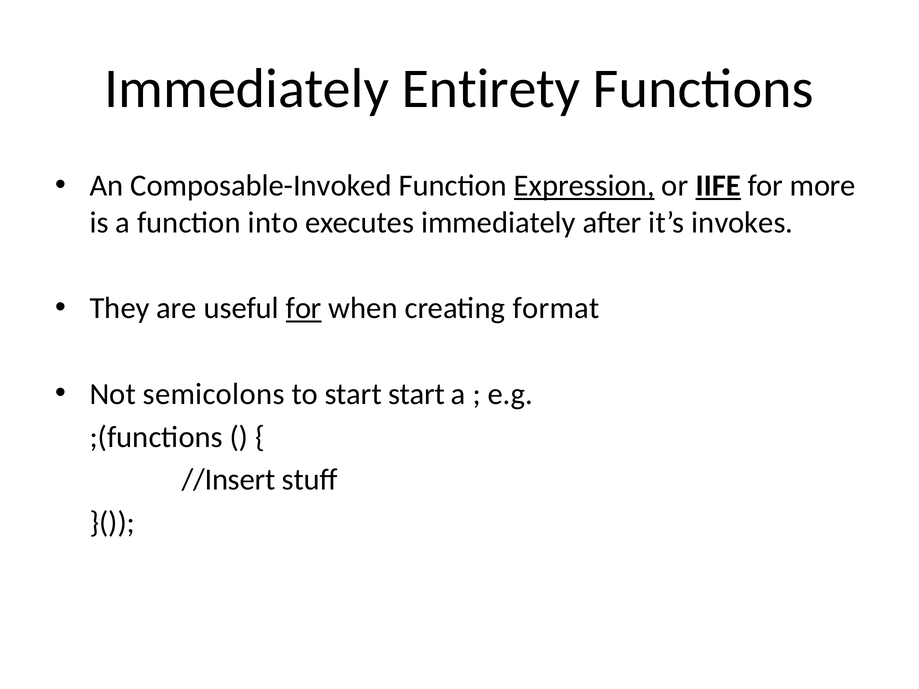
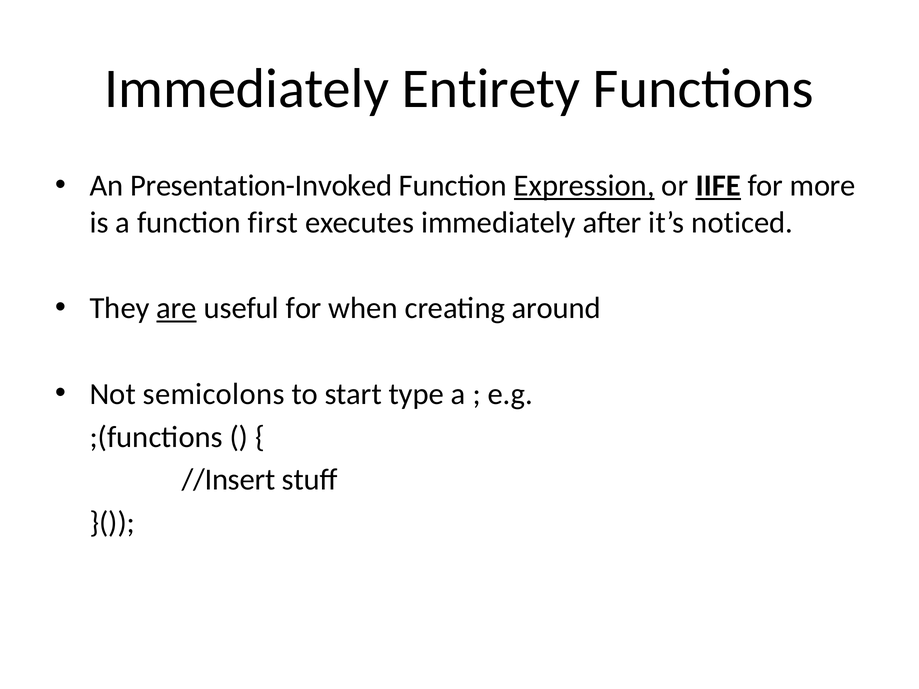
Composable-Invoked: Composable-Invoked -> Presentation-Invoked (261, 186)
into: into -> first (273, 223)
invokes: invokes -> noticed (742, 223)
are underline: none -> present (177, 308)
for underline: present -> none (304, 308)
format: format -> around (556, 308)
start start: start -> type (416, 394)
